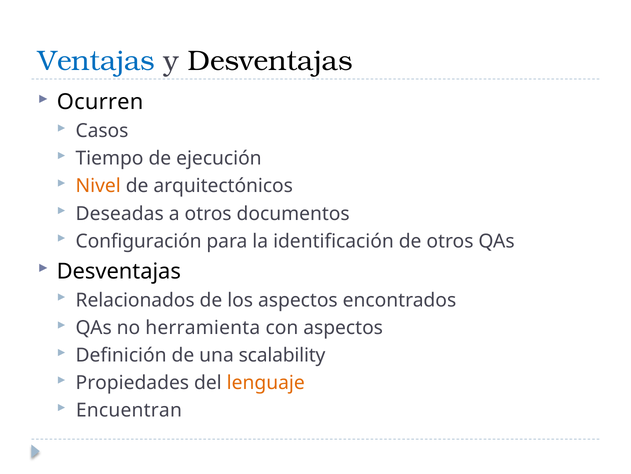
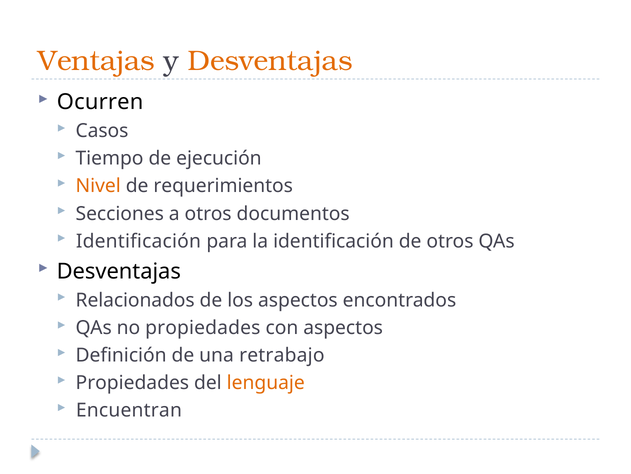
Ventajas colour: blue -> orange (96, 61)
Desventajas colour: black -> orange (270, 61)
arquitectónicos: arquitectónicos -> requerimientos (223, 186)
Deseadas: Deseadas -> Secciones (120, 213)
Configuración: Configuración -> Identificación (138, 241)
no herramienta: herramienta -> propiedades (203, 327)
scalability: scalability -> retrabajo (282, 355)
